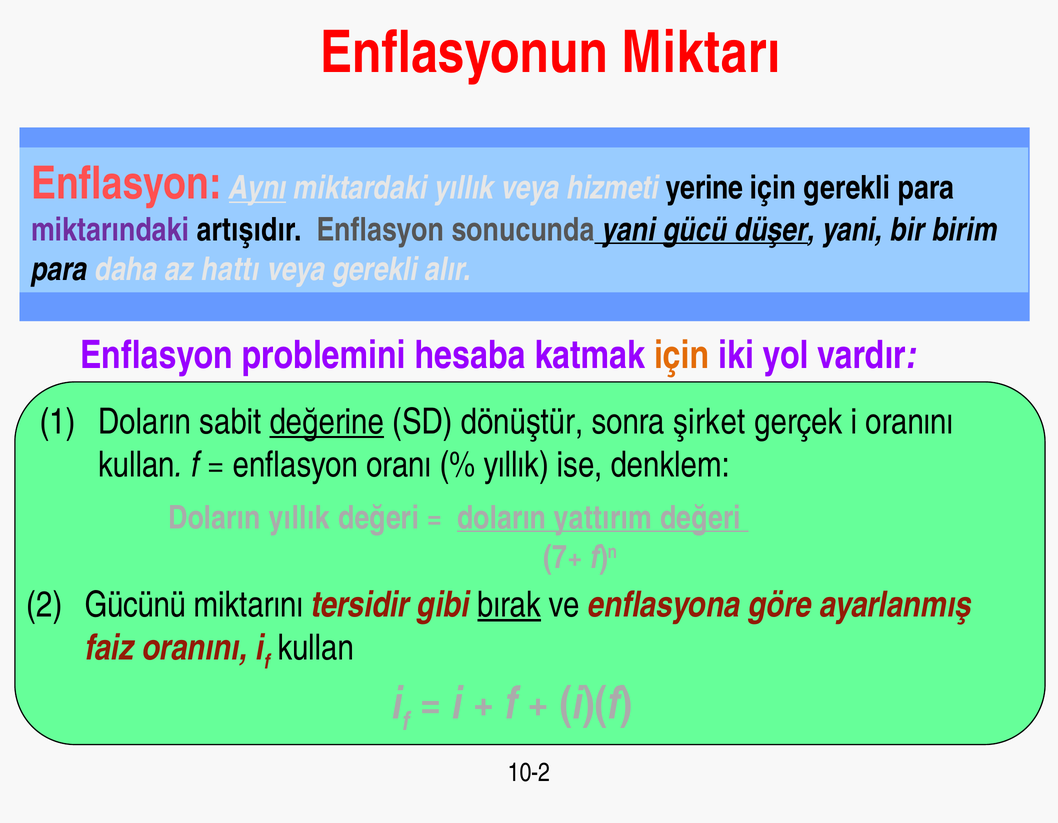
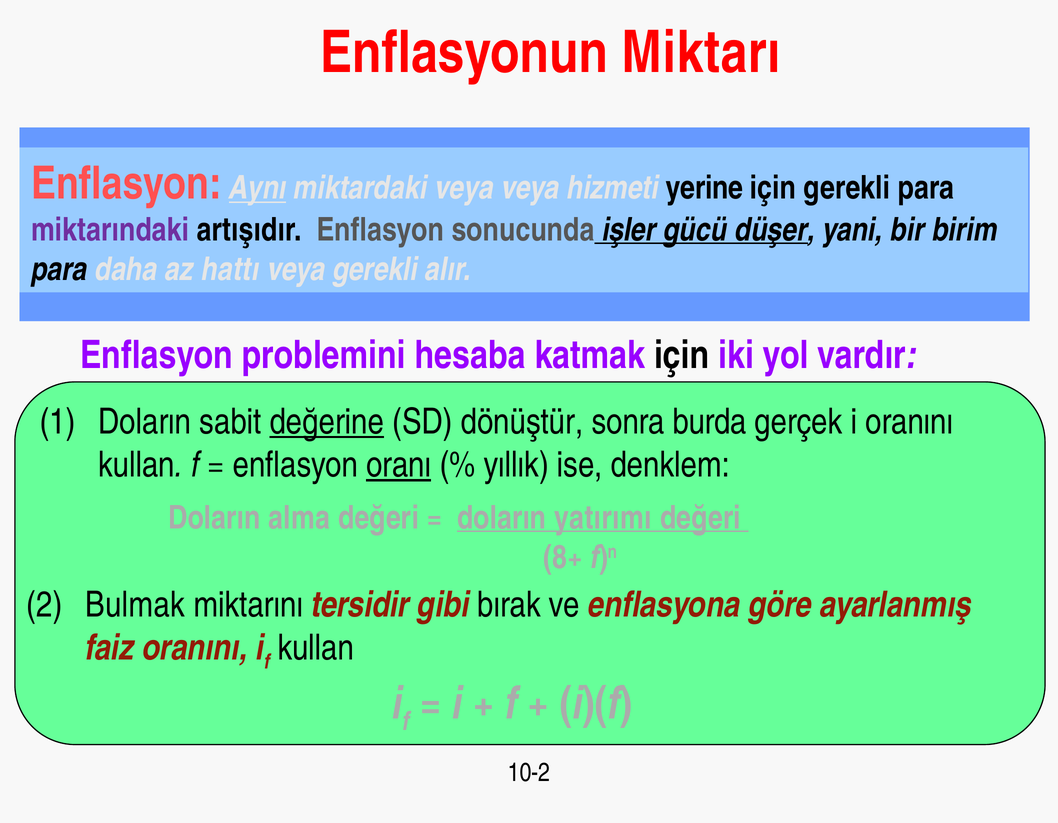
miktardaki yıllık: yıllık -> veya (464, 188)
sonucunda yani: yani -> işler (629, 230)
için colour: orange -> black (682, 355)
şirket: şirket -> burda (710, 422)
oranı underline: none -> present (399, 465)
Doların yıllık: yıllık -> alma (299, 518)
yattırım: yattırım -> yatırımı (603, 518)
7+: 7+ -> 8+ (563, 557)
Gücünü: Gücünü -> Bulmak (135, 605)
bırak underline: present -> none (509, 605)
